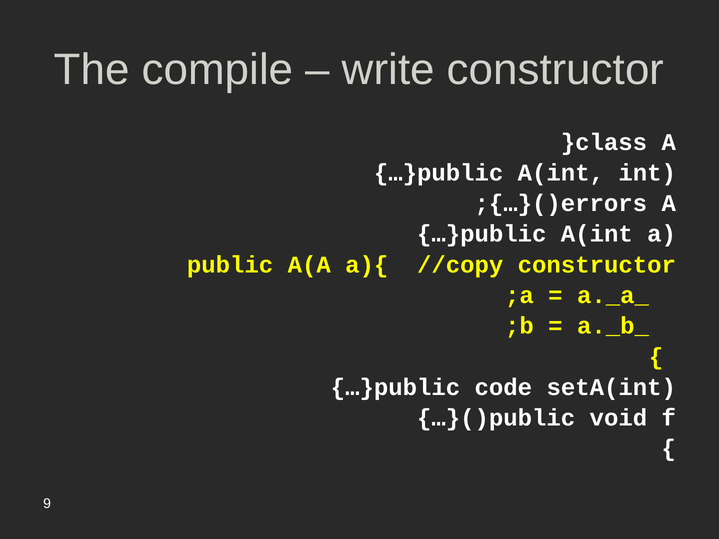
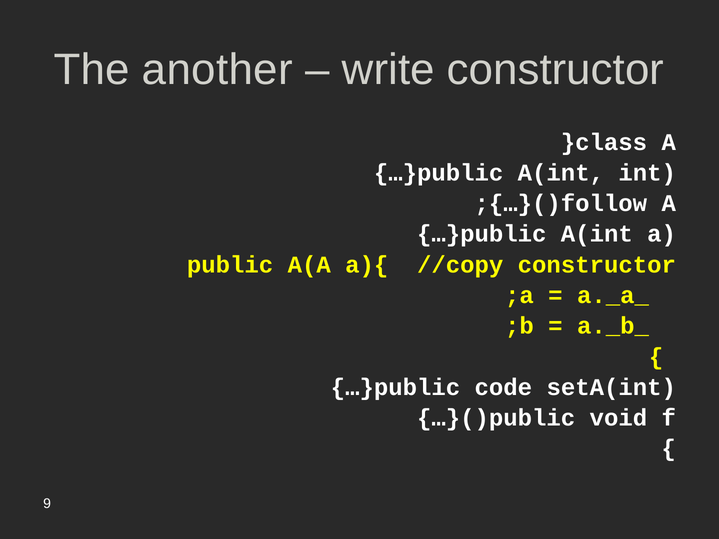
compile: compile -> another (217, 70)
errors: errors -> follow (604, 204)
